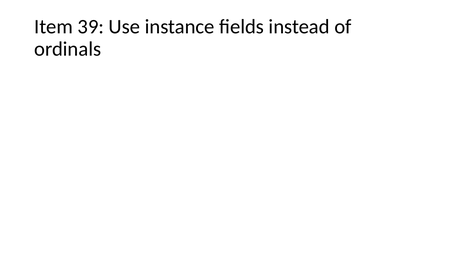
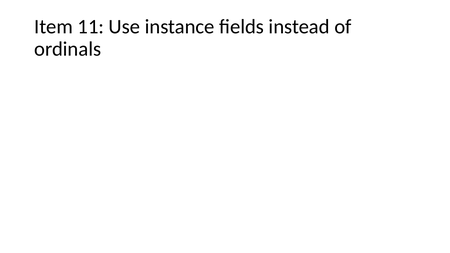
39: 39 -> 11 (91, 27)
